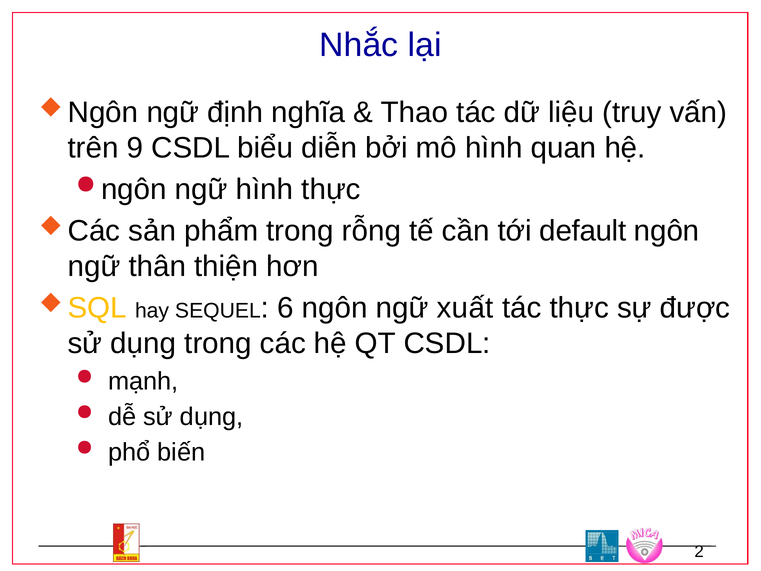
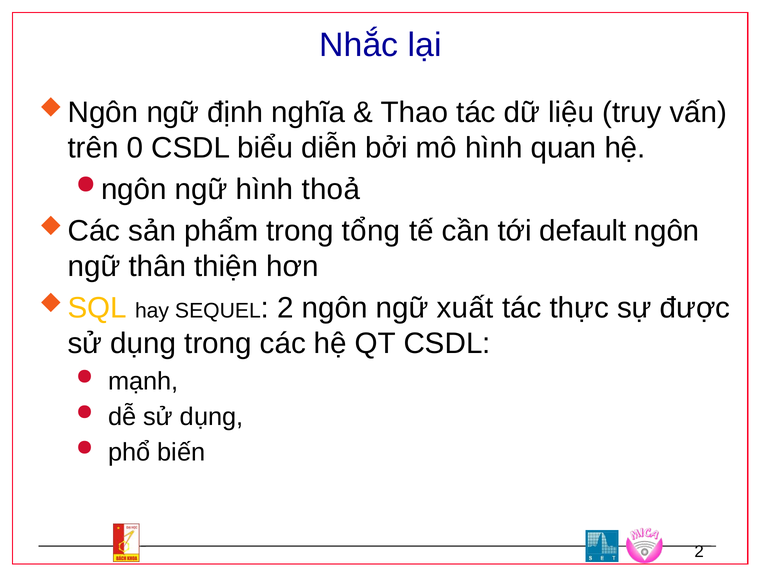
9: 9 -> 0 (135, 148)
hình thực: thực -> thoả (331, 189)
rỗng: rỗng -> tổng (371, 231)
6: 6 -> 2 (285, 308)
